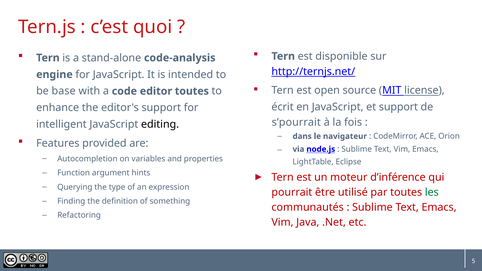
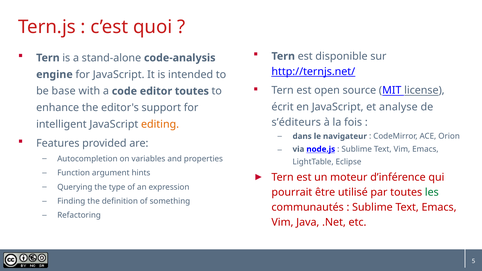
et support: support -> analyse (398, 107)
s’pourrait: s’pourrait -> s’éditeurs (296, 122)
editing colour: black -> orange (160, 125)
